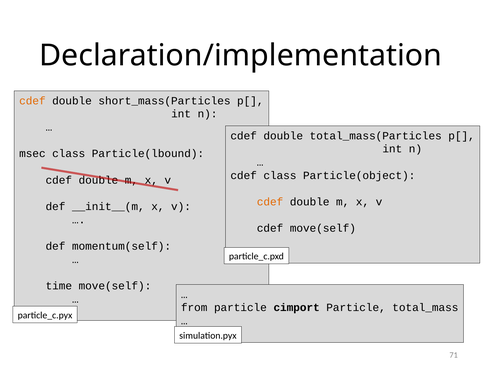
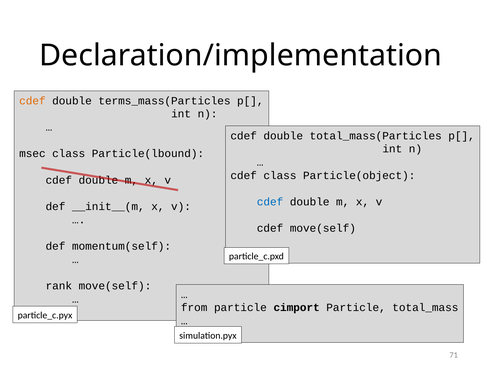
short_mass(Particles: short_mass(Particles -> terms_mass(Particles (164, 101)
cdef colour: orange -> blue (270, 202)
time: time -> rank (59, 286)
